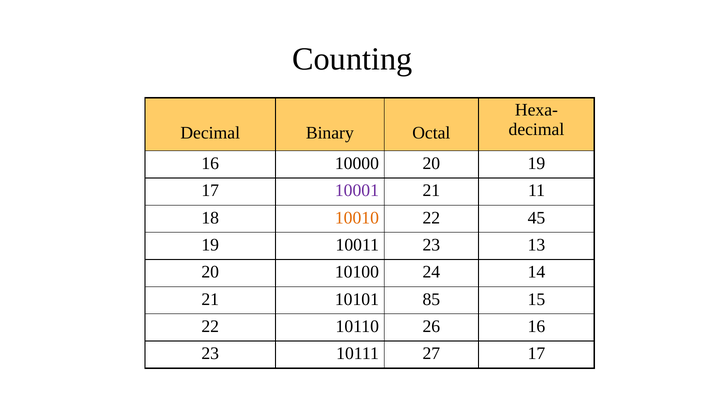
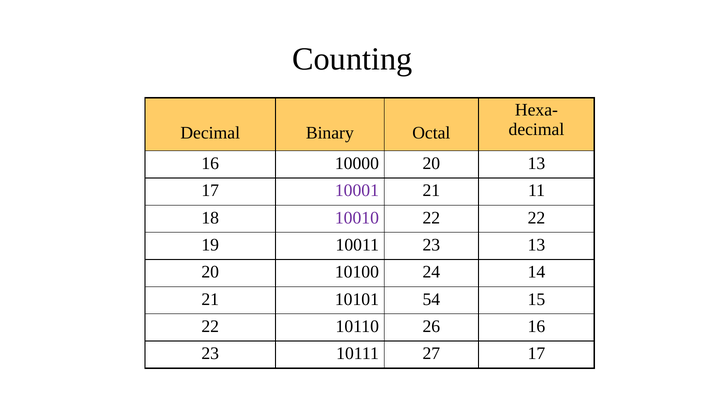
20 19: 19 -> 13 (536, 164)
10010 colour: orange -> purple (357, 218)
22 45: 45 -> 22 (536, 218)
85: 85 -> 54 (431, 300)
